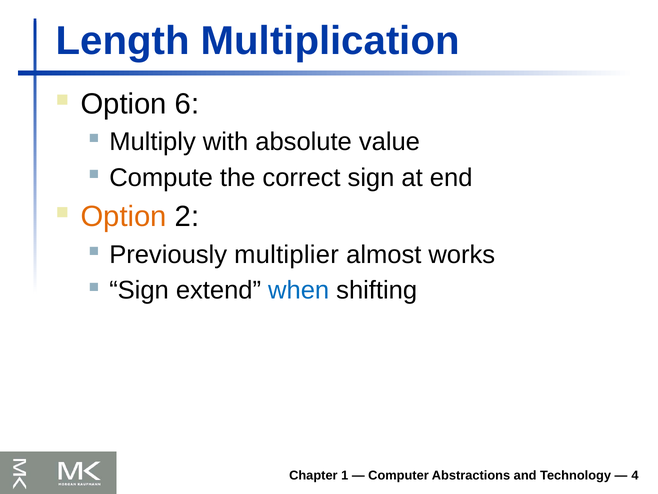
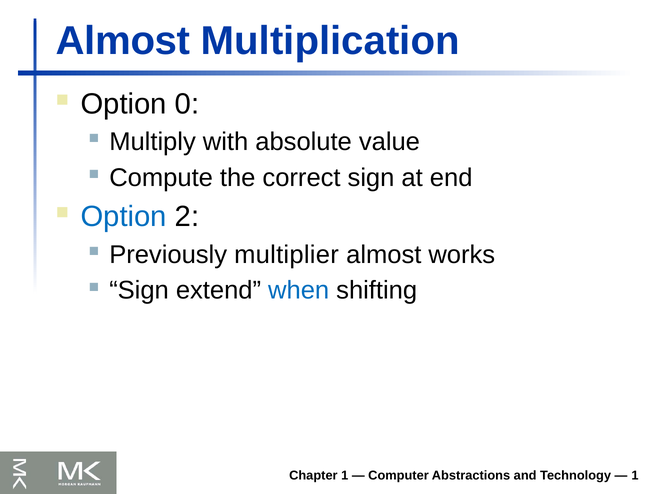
Length: Length -> Almost (123, 41)
6: 6 -> 0 (187, 104)
Option colour: orange -> blue (124, 217)
4: 4 -> 1 (635, 475)
